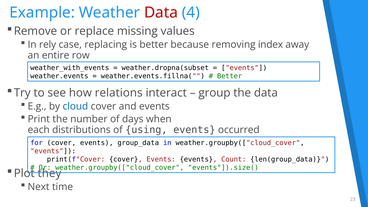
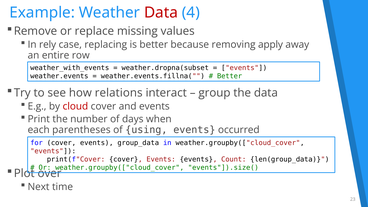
index: index -> apply (271, 45)
cloud colour: blue -> red (75, 106)
distributions: distributions -> parentheses (81, 130)
they: they -> over (50, 173)
